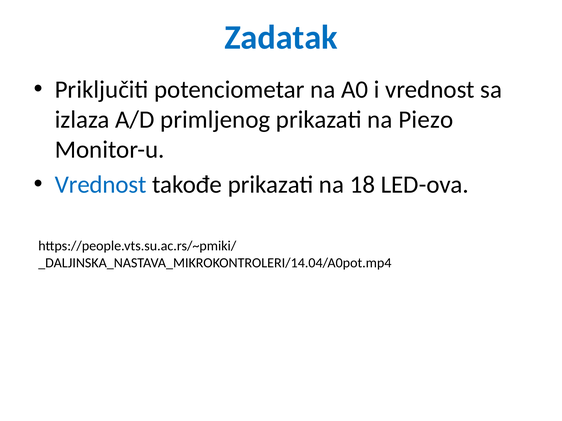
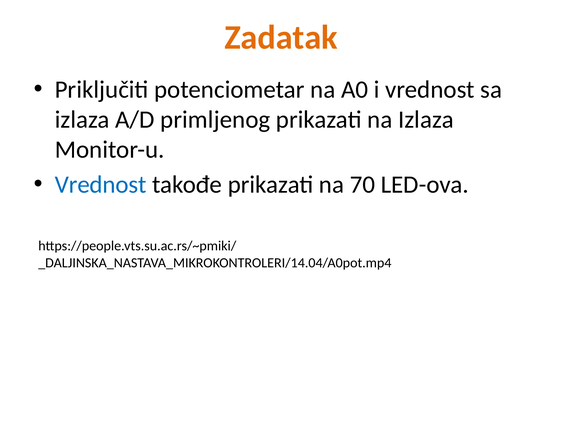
Zadatak colour: blue -> orange (281, 38)
na Piezo: Piezo -> Izlaza (426, 120)
18: 18 -> 70 (362, 185)
